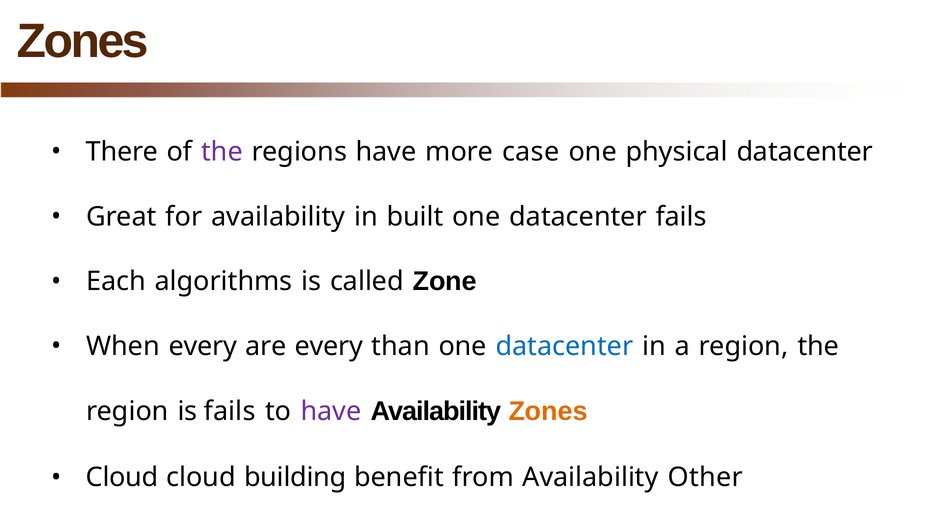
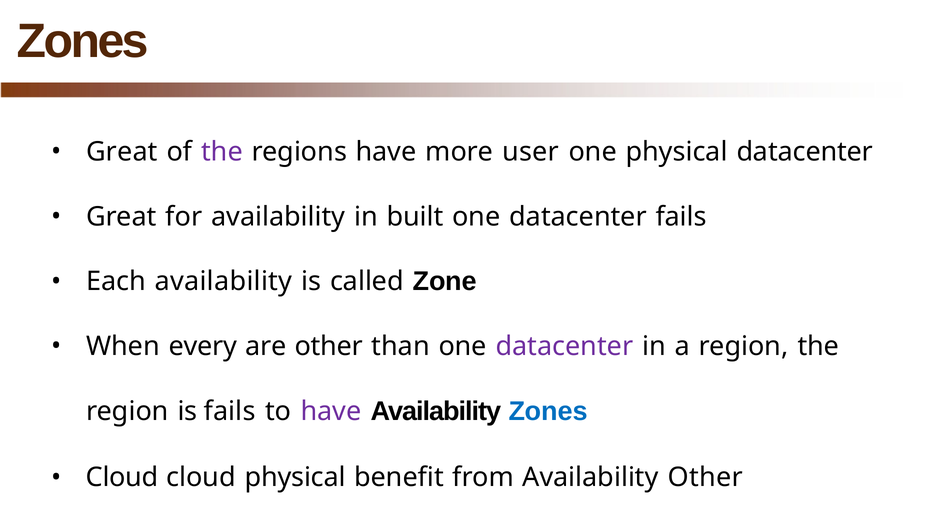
There: There -> Great (122, 152)
case: case -> user (531, 152)
Each algorithms: algorithms -> availability (223, 282)
are every: every -> other (329, 347)
datacenter colour: blue -> purple (564, 347)
Zones colour: orange -> blue (548, 412)
cloud building: building -> physical (295, 478)
